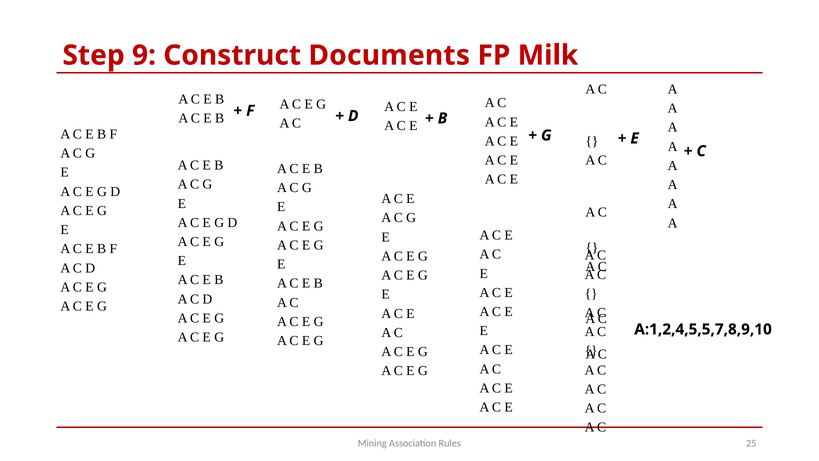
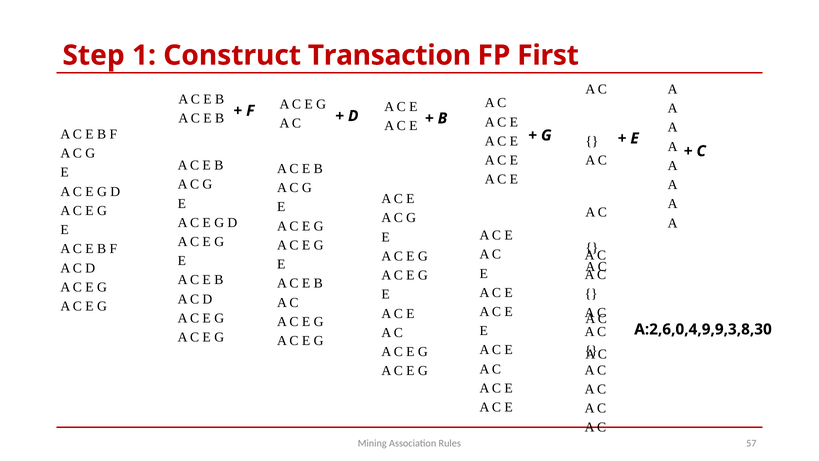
9: 9 -> 1 (144, 55)
Documents: Documents -> Transaction (389, 55)
Milk: Milk -> First (548, 55)
A:1,2,4,5,5,7,8,9,10: A:1,2,4,5,5,7,8,9,10 -> A:2,6,0,4,9,9,3,8,30 (703, 329)
25: 25 -> 57 (751, 443)
